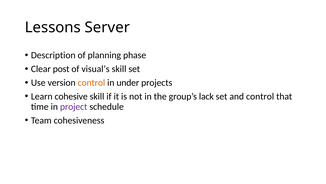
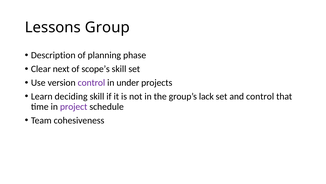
Server: Server -> Group (107, 27)
post: post -> next (61, 69)
visual’s: visual’s -> scope’s (96, 69)
control colour: orange -> purple (91, 82)
cohesive: cohesive -> deciding (71, 96)
